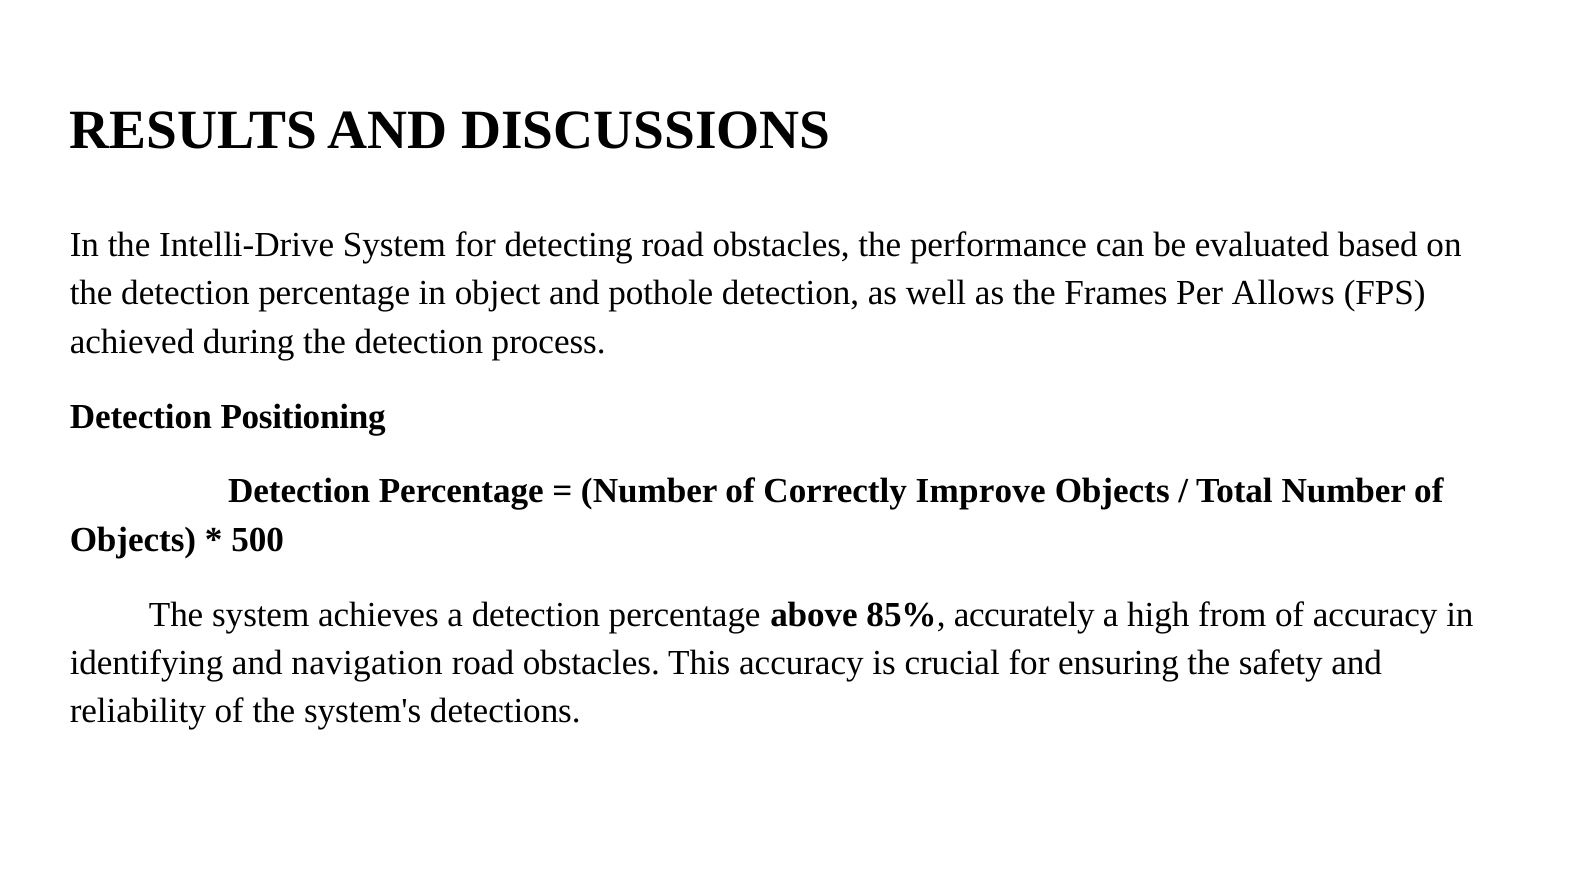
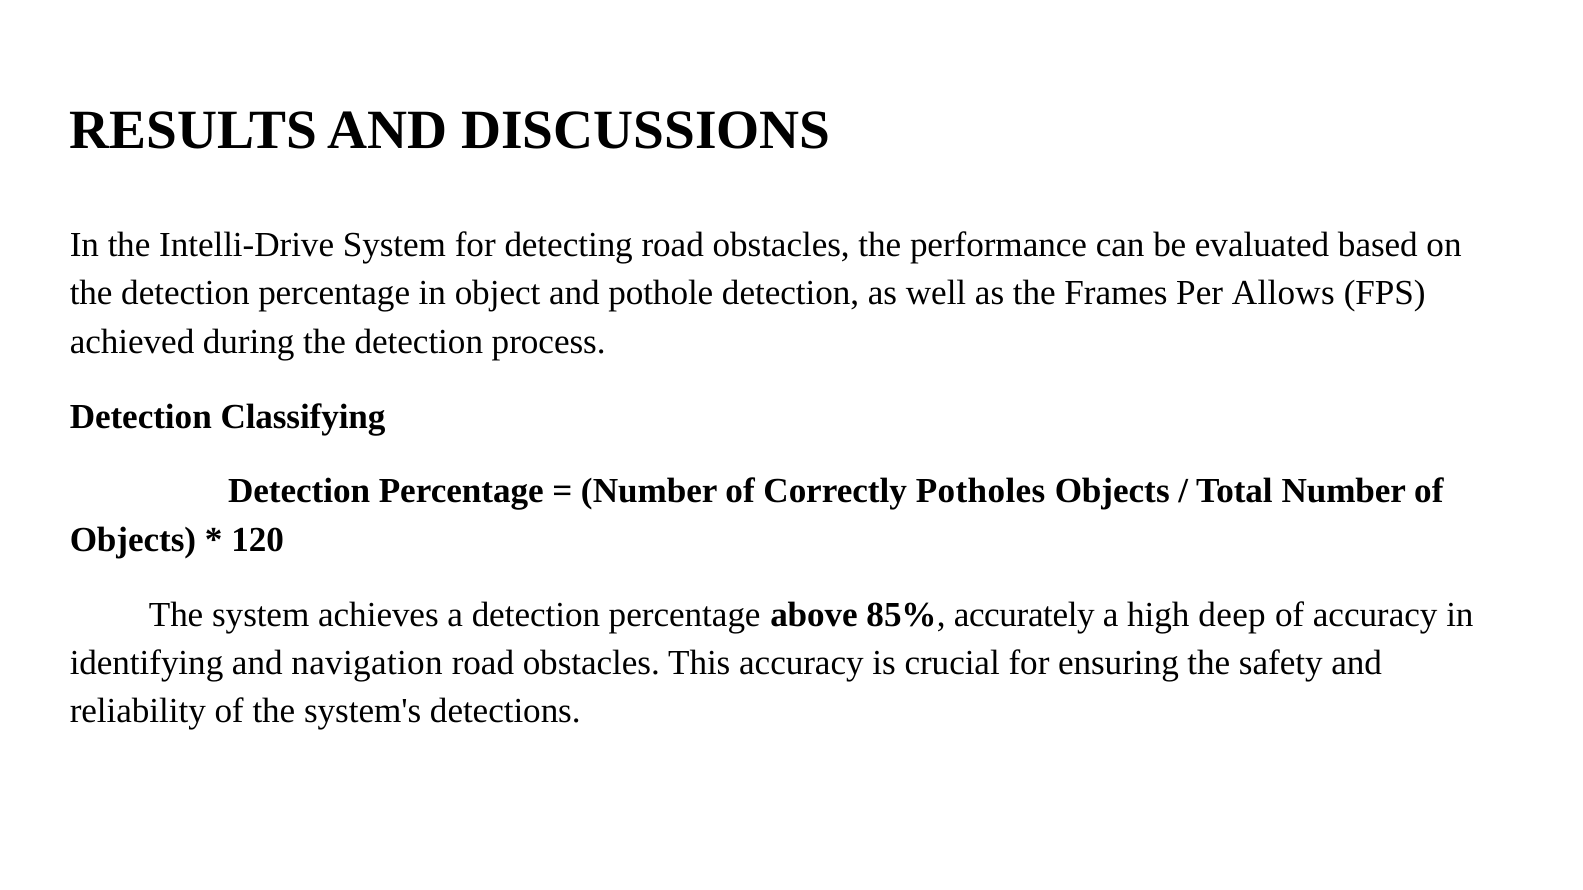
Positioning: Positioning -> Classifying (303, 417)
Improve: Improve -> Potholes (981, 492)
500: 500 -> 120 (258, 540)
from: from -> deep (1232, 615)
